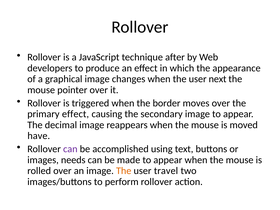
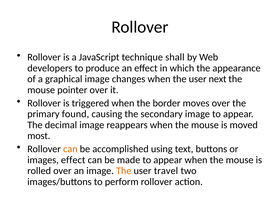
after: after -> shall (175, 57)
primary effect: effect -> found (75, 114)
have: have -> most (39, 136)
can colour: purple -> orange (70, 149)
images needs: needs -> effect (73, 160)
